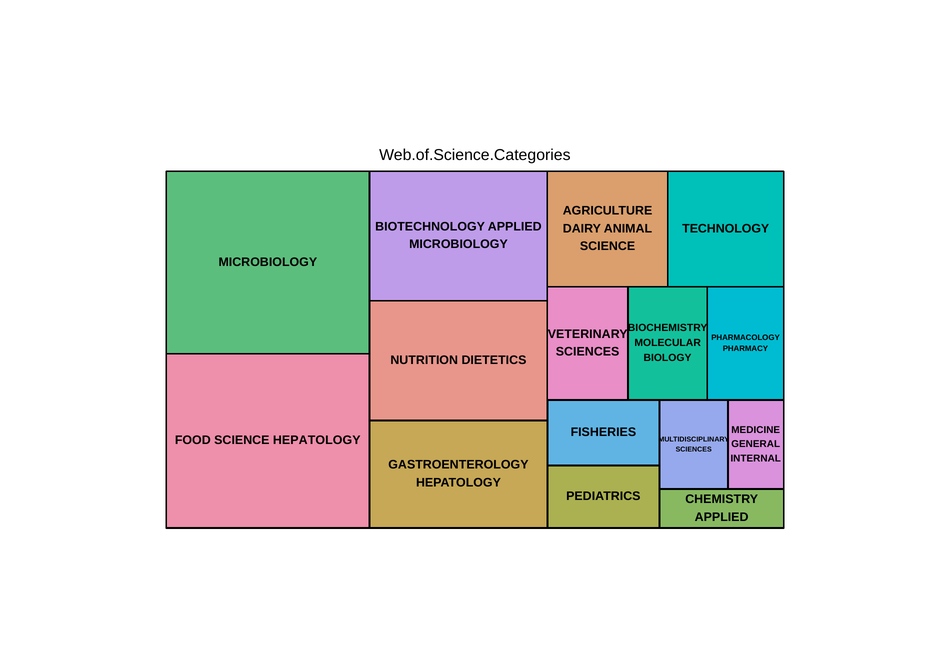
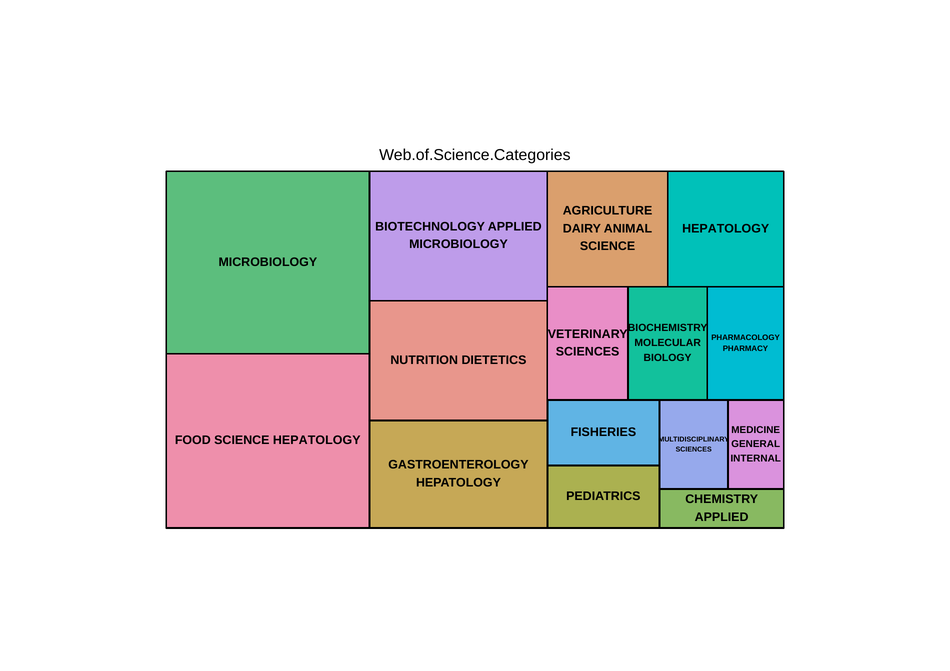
TECHNOLOGY: TECHNOLOGY -> HEPATOLOGY (726, 229)
